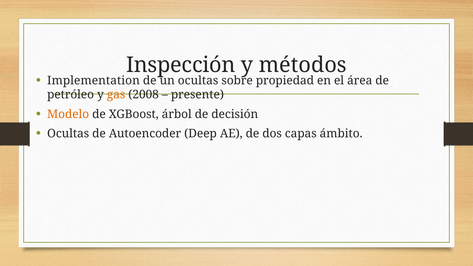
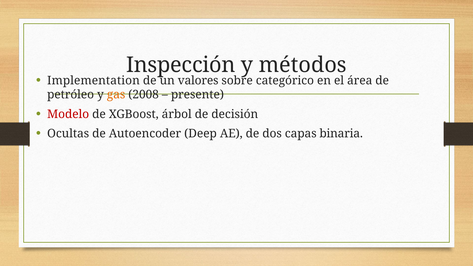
un ocultas: ocultas -> valores (198, 81)
propiedad: propiedad -> categórico (285, 81)
Modelo colour: orange -> red (68, 114)
ámbito: ámbito -> binaria (341, 134)
